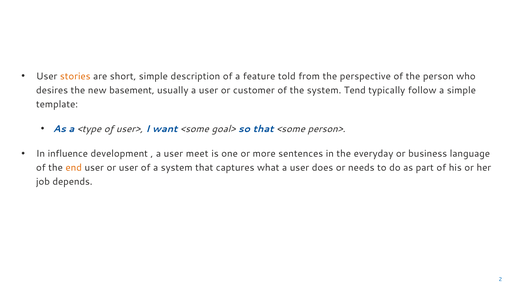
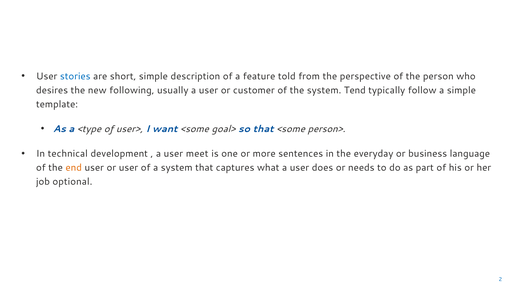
stories colour: orange -> blue (75, 76)
basement: basement -> following (132, 90)
influence: influence -> technical (68, 154)
depends: depends -> optional (72, 182)
